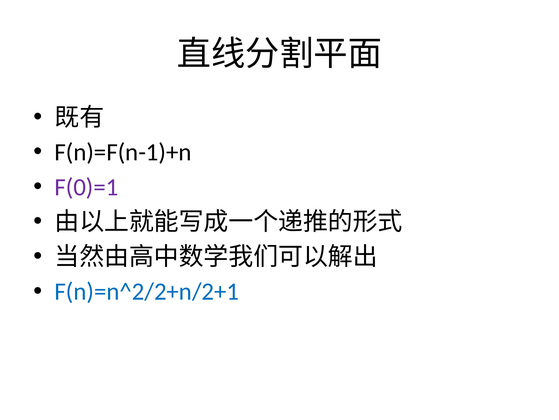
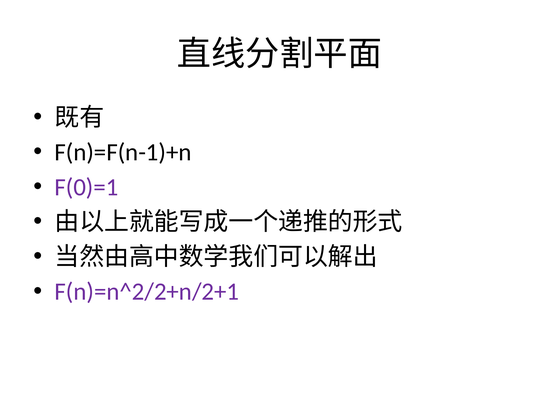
F(n)=n^2/2+n/2+1 colour: blue -> purple (147, 291)
